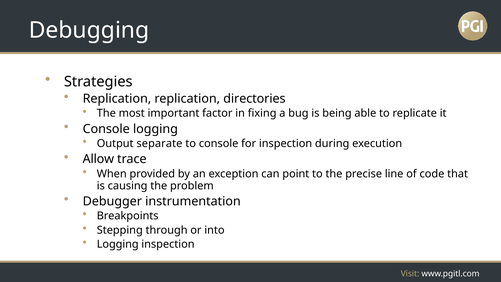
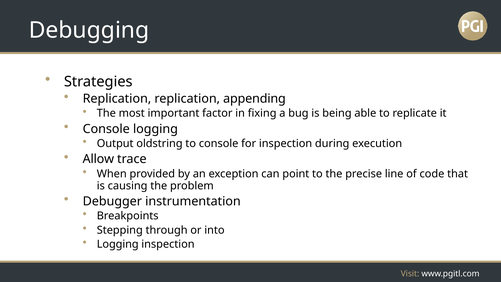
directories: directories -> appending (254, 99)
separate: separate -> oldstring (159, 144)
